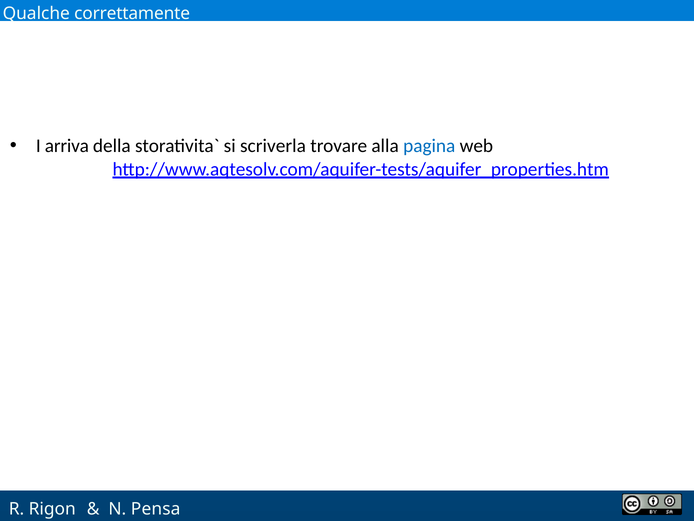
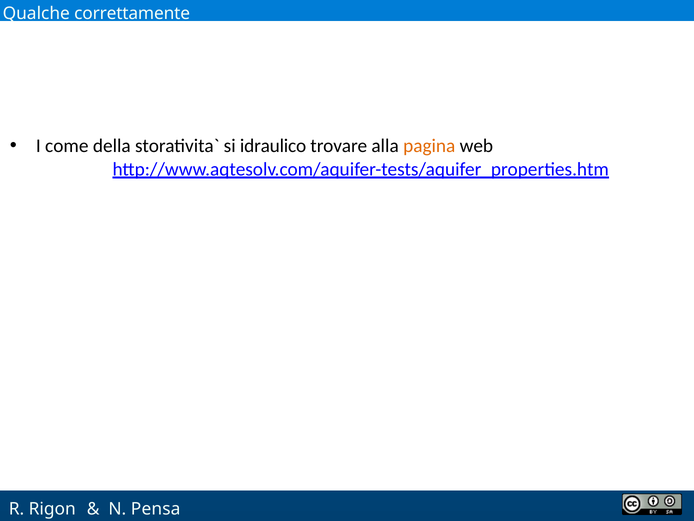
arriva: arriva -> come (67, 146)
scriverla: scriverla -> idraulico (273, 146)
pagina colour: blue -> orange (429, 146)
